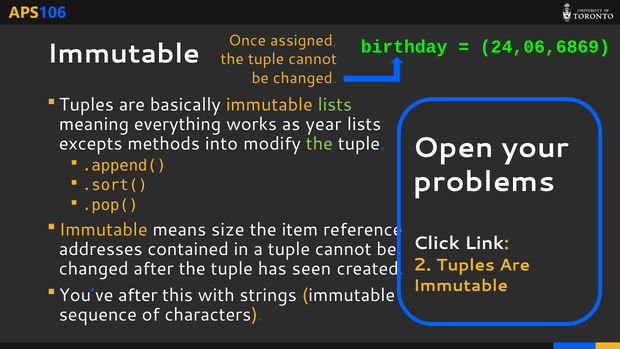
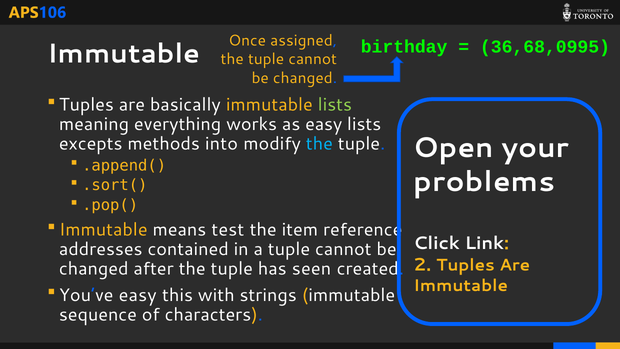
24,06,6869: 24,06,6869 -> 36,68,0995 (545, 47)
as year: year -> easy (324, 124)
the colour: light green -> light blue (319, 144)
size: size -> test (228, 230)
You’ve after: after -> easy (138, 295)
